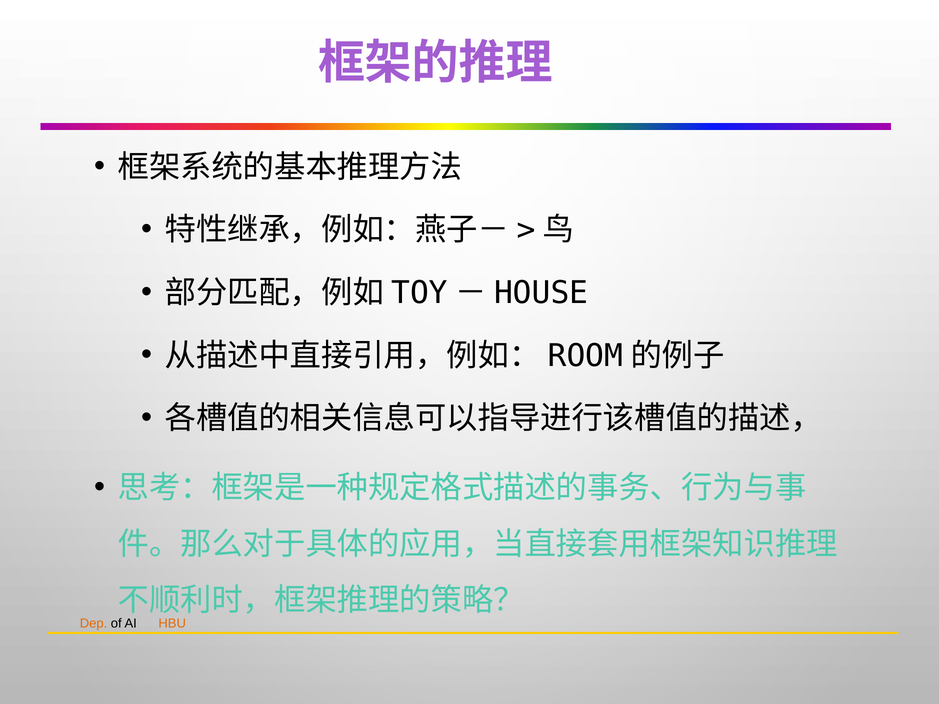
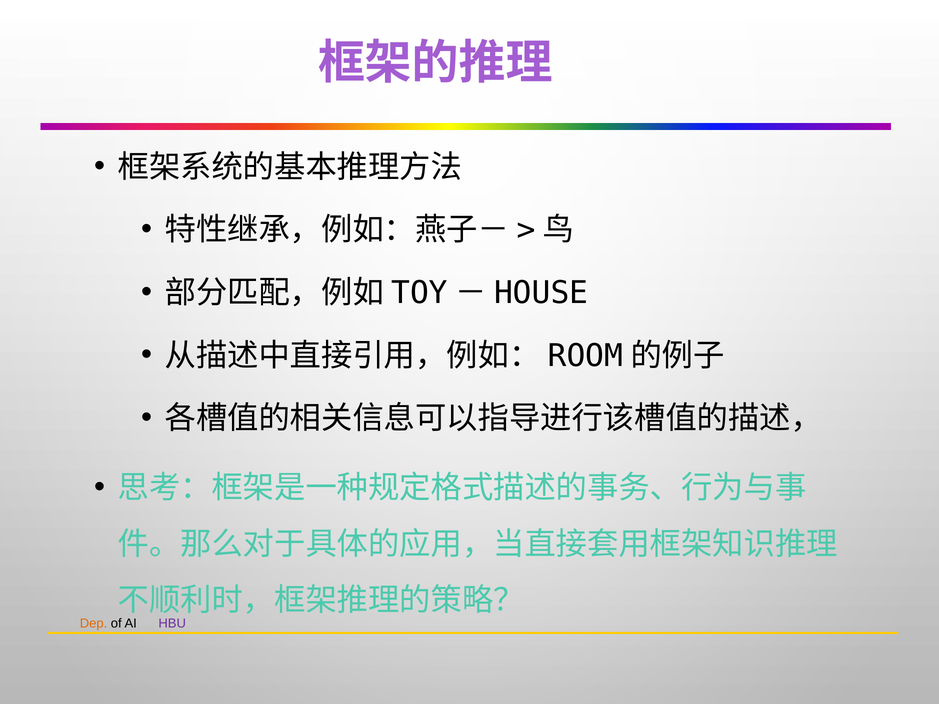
HBU colour: orange -> purple (172, 624)
